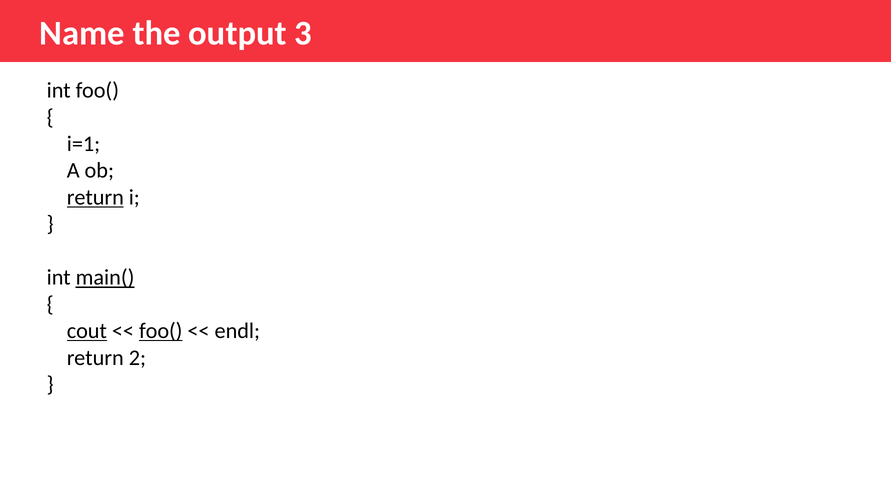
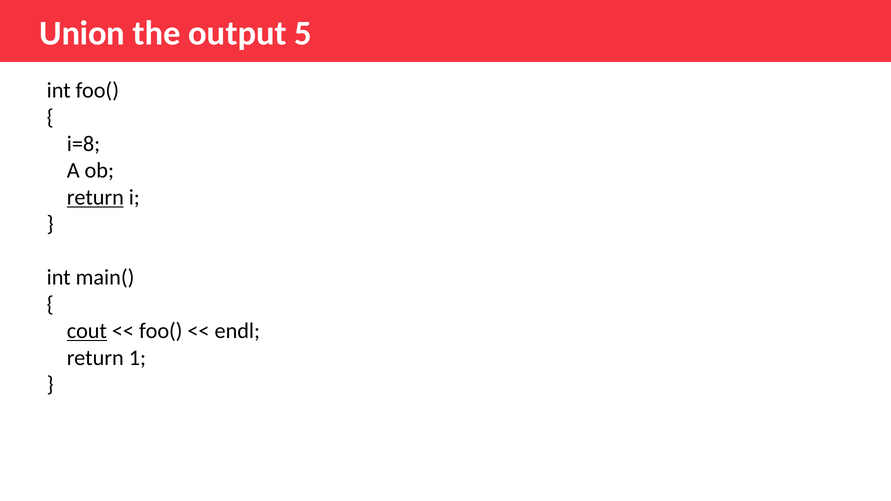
Name: Name -> Union (82, 33)
3: 3 -> 5 (303, 33)
i=1: i=1 -> i=8 (83, 144)
main( underline: present -> none (105, 278)
foo( underline: present -> none (161, 331)
2: 2 -> 1 (137, 358)
